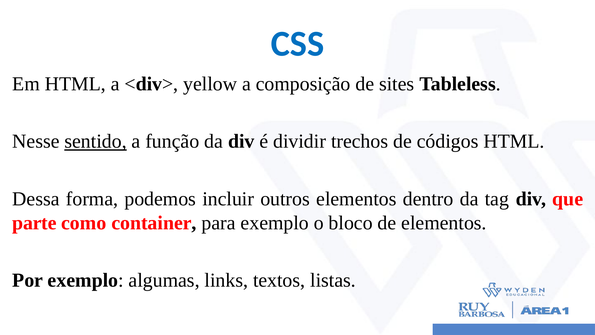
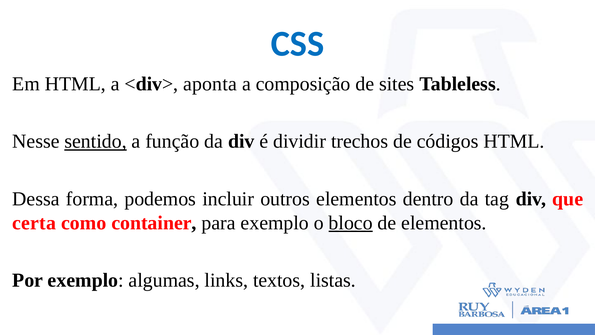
yellow: yellow -> aponta (210, 84)
parte: parte -> certa (34, 223)
bloco underline: none -> present (351, 223)
